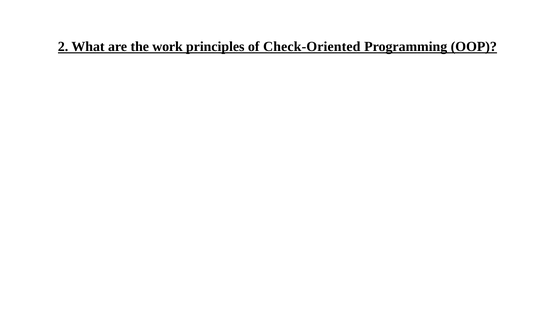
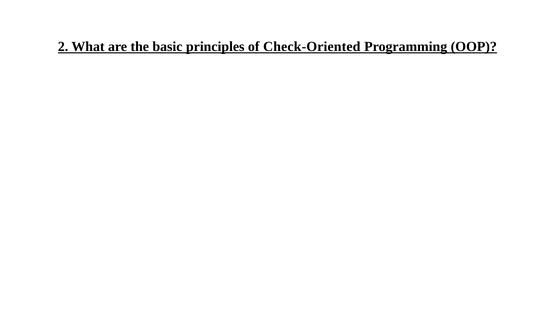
work: work -> basic (167, 47)
